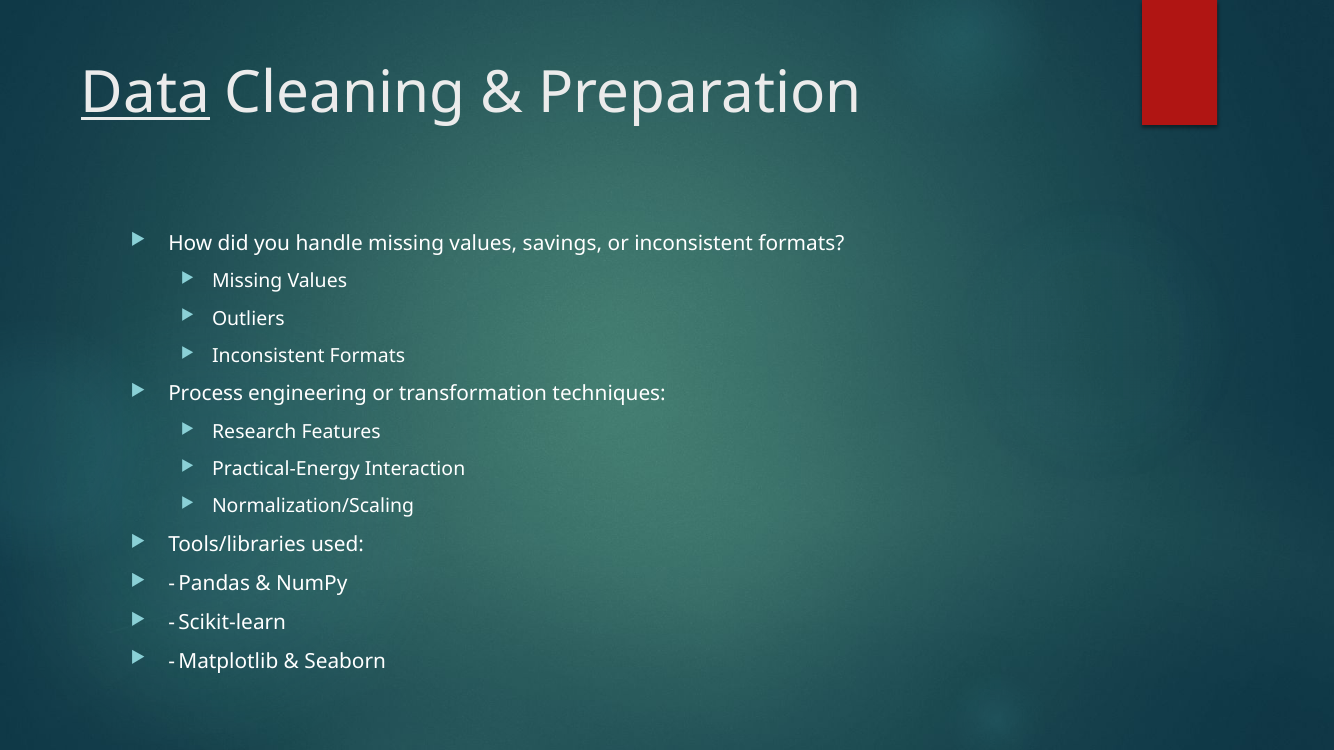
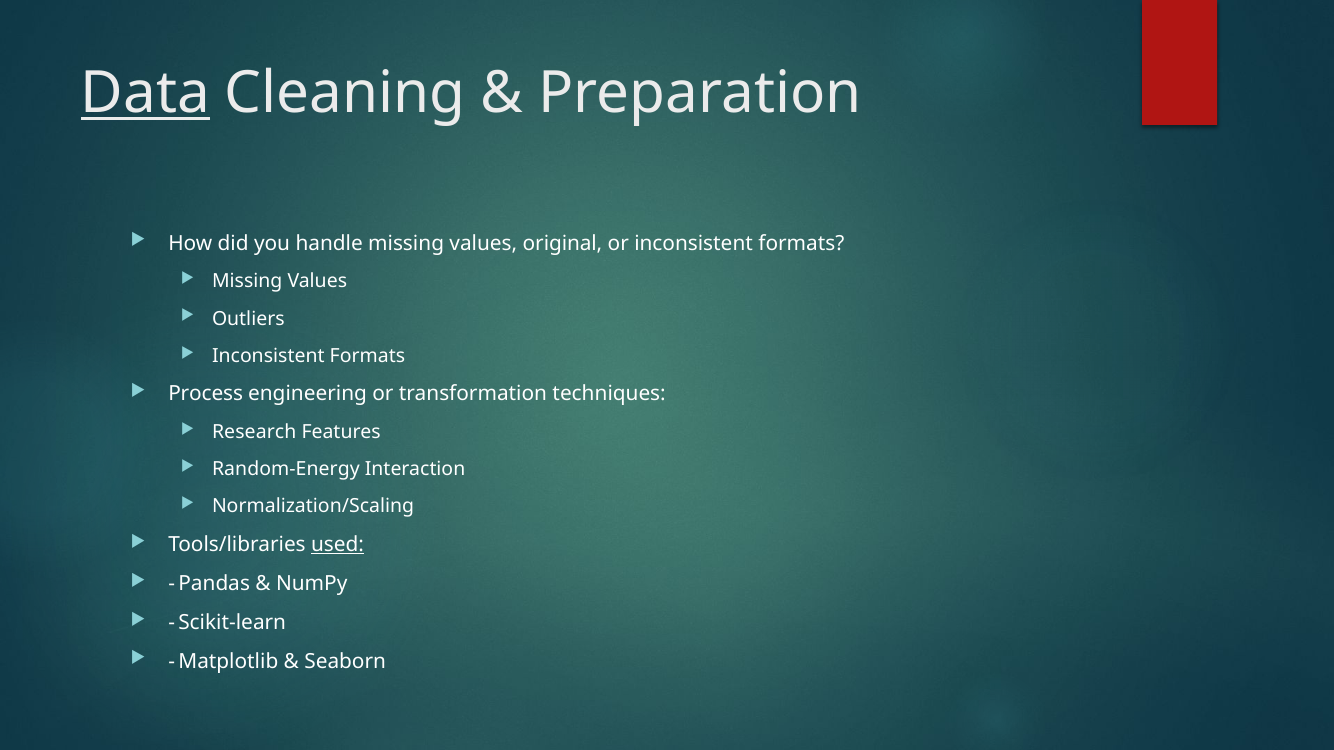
savings: savings -> original (563, 244)
Practical-Energy: Practical-Energy -> Random-Energy (286, 470)
used underline: none -> present (338, 545)
